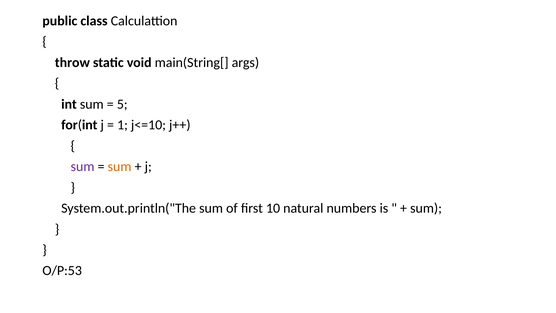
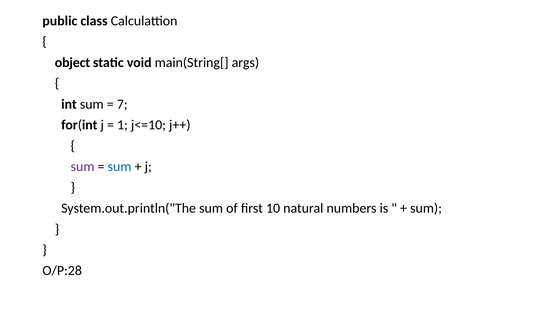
throw: throw -> object (72, 62)
5: 5 -> 7 (122, 104)
sum colour: orange -> blue (120, 166)
O/P:53: O/P:53 -> O/P:28 (62, 270)
